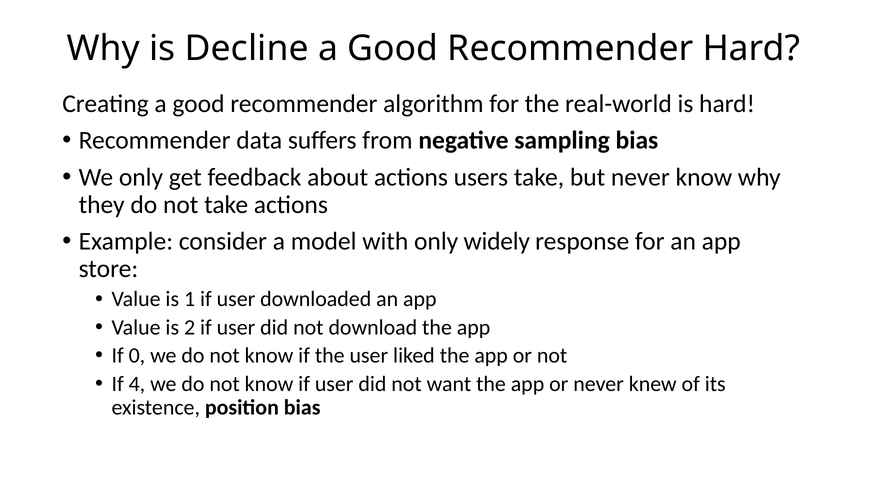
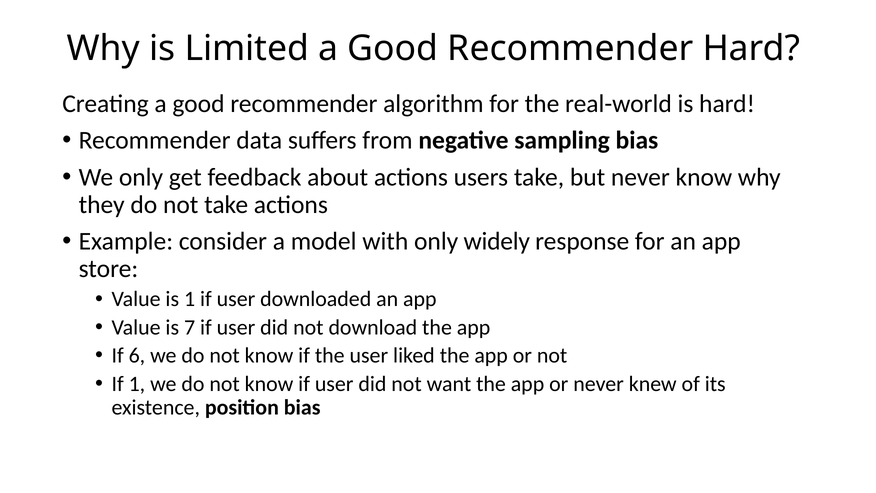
Decline: Decline -> Limited (247, 48)
2: 2 -> 7 (190, 327)
0: 0 -> 6 (137, 355)
If 4: 4 -> 1 (137, 384)
